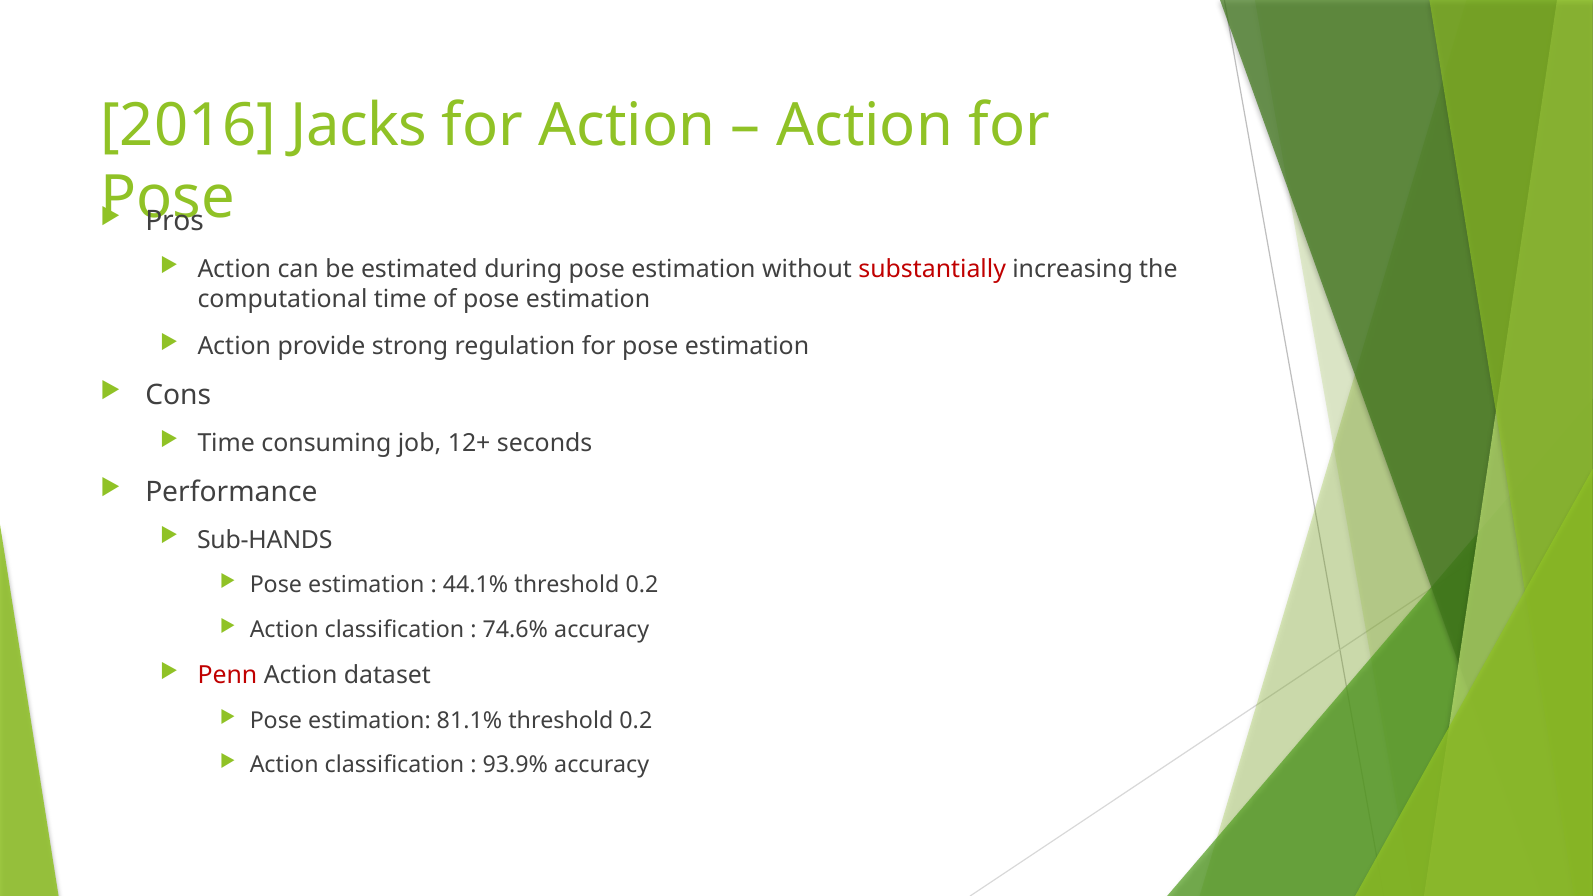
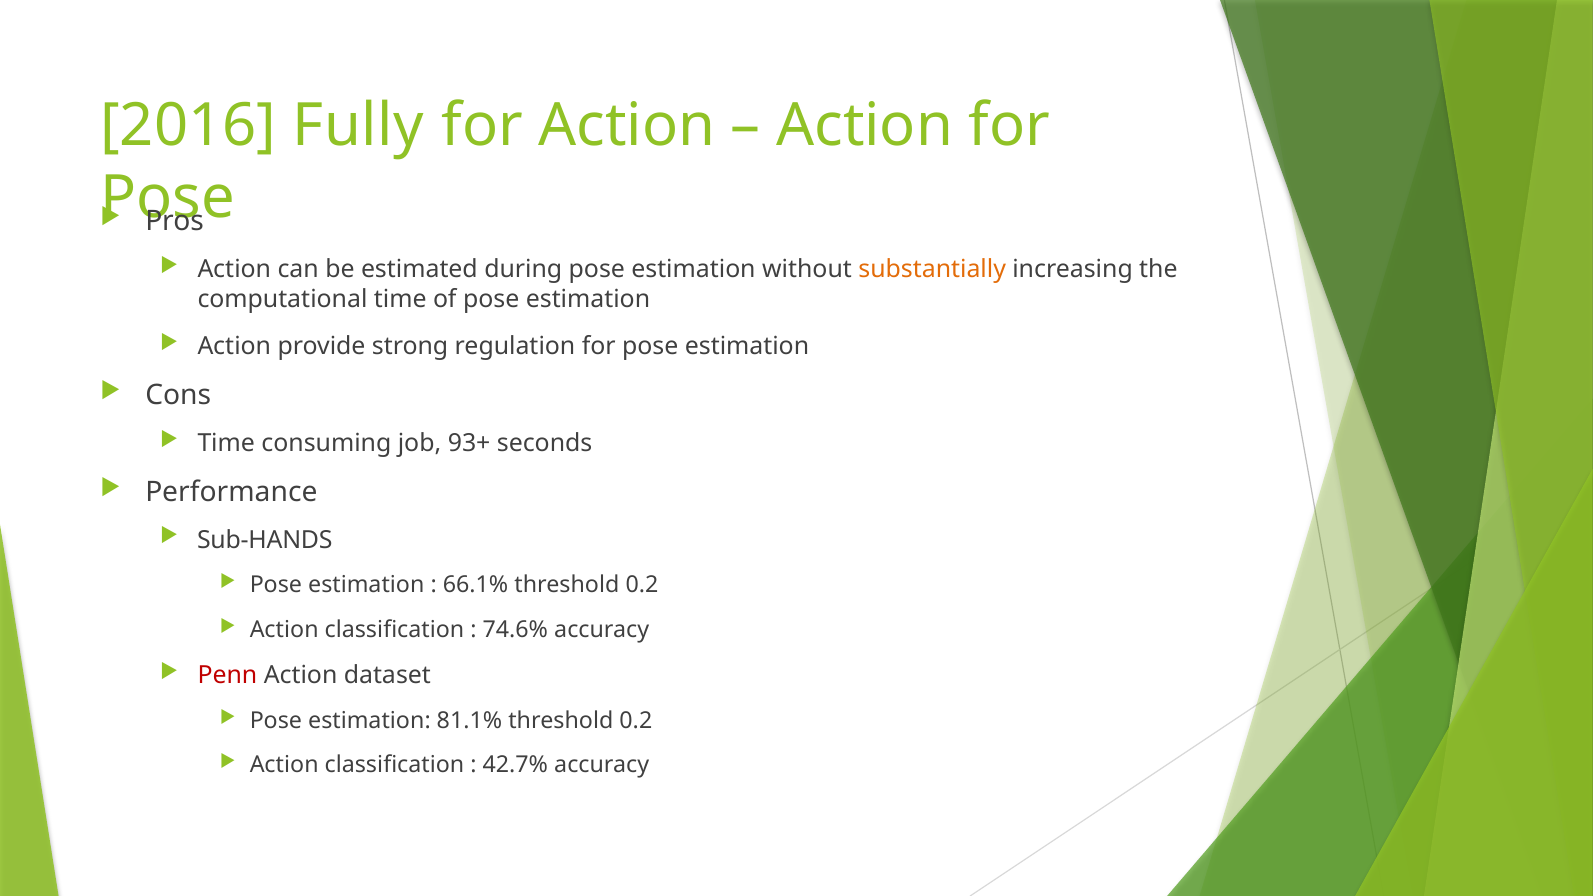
Jacks: Jacks -> Fully (359, 126)
substantially colour: red -> orange (932, 270)
12+: 12+ -> 93+ (469, 443)
44.1%: 44.1% -> 66.1% (476, 585)
93.9%: 93.9% -> 42.7% (515, 765)
